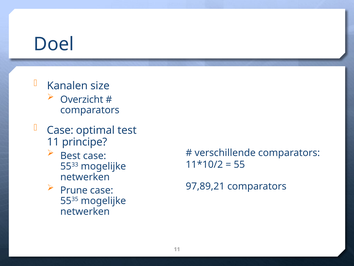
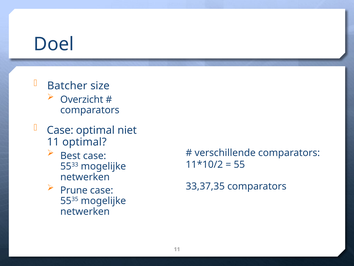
Kanalen: Kanalen -> Batcher (67, 86)
test: test -> niet (127, 130)
11 principe: principe -> optimal (84, 142)
97,89,21: 97,89,21 -> 33,37,35 (205, 186)
